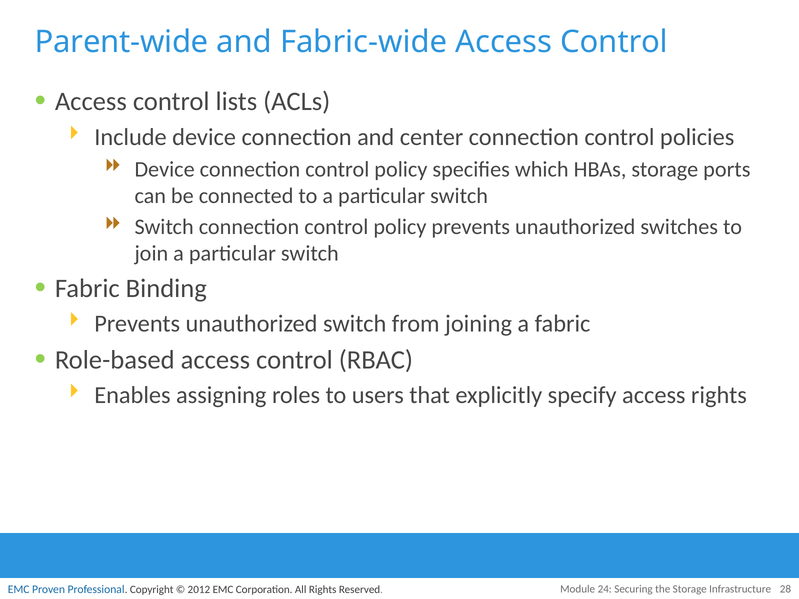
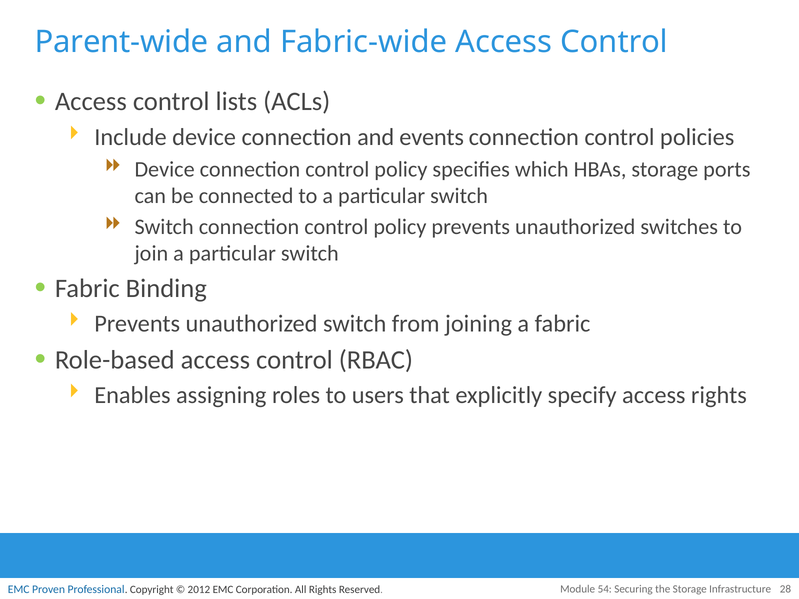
center: center -> events (432, 137)
24: 24 -> 54 (605, 589)
